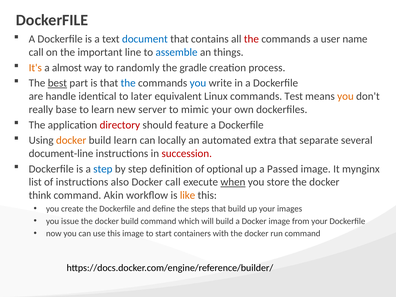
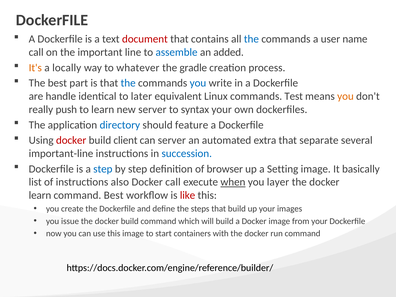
document colour: blue -> red (145, 39)
the colour: red -> blue (251, 39)
things: things -> added (229, 52)
almost: almost -> locally (67, 68)
randomly: randomly -> whatever (138, 68)
best underline: present -> none (57, 83)
base: base -> push (66, 109)
mimic: mimic -> syntax (195, 109)
directory colour: red -> blue (120, 125)
docker colour: orange -> red (71, 140)
build learn: learn -> client (125, 140)
can locally: locally -> server (172, 140)
document-line: document-line -> important-line (61, 153)
succession colour: red -> blue (187, 153)
optional: optional -> browser (225, 169)
Passed: Passed -> Setting (283, 169)
mynginx: mynginx -> basically (361, 169)
store: store -> layer (278, 182)
think: think -> learn (40, 195)
command Akin: Akin -> Best (114, 195)
like colour: orange -> red (188, 195)
